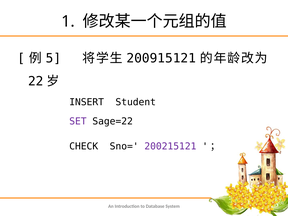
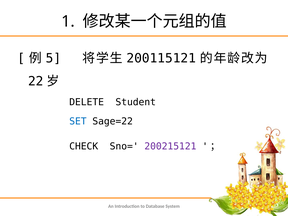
200915121: 200915121 -> 200115121 (161, 58)
INSERT: INSERT -> DELETE (87, 102)
SET colour: purple -> blue (78, 121)
